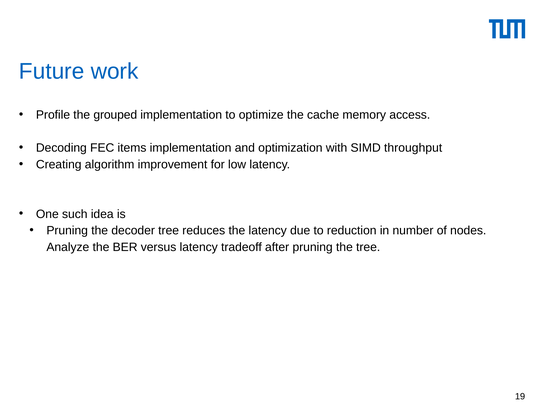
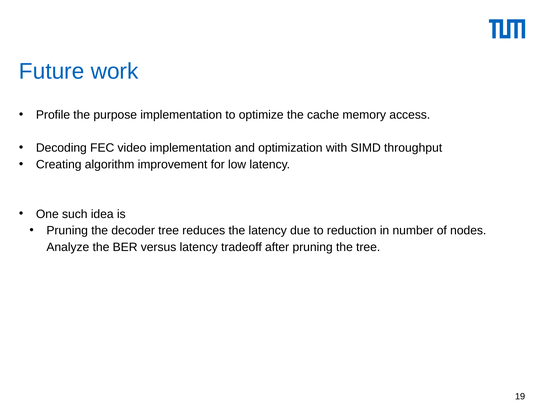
grouped: grouped -> purpose (115, 115)
items: items -> video (132, 148)
